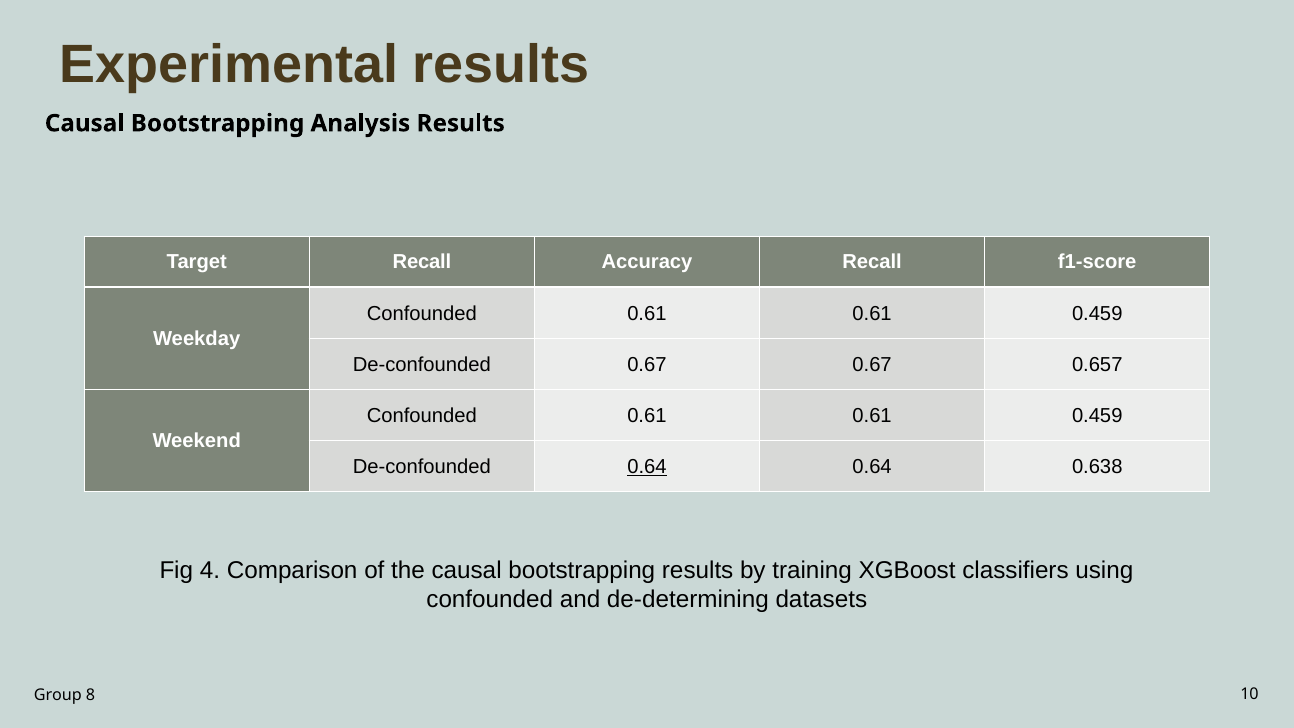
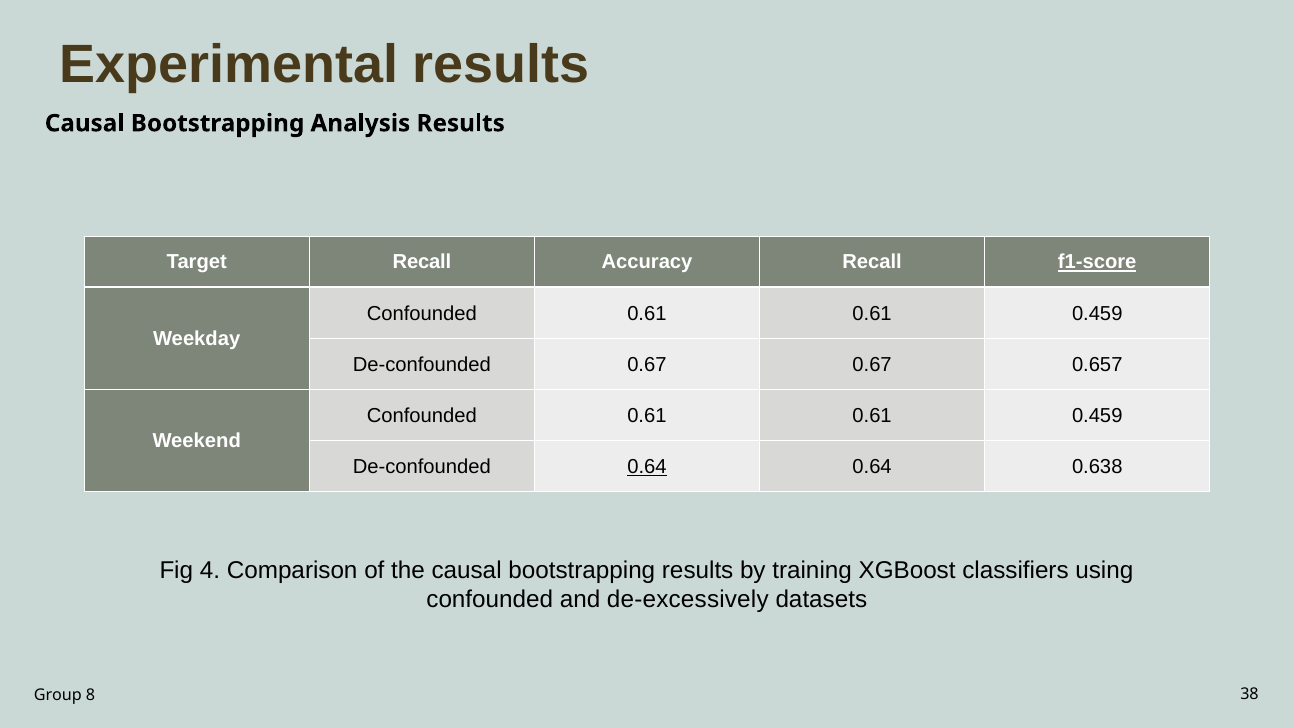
f1-score underline: none -> present (1097, 262)
de-determining: de-determining -> de-excessively (688, 599)
10: 10 -> 38 (1250, 694)
